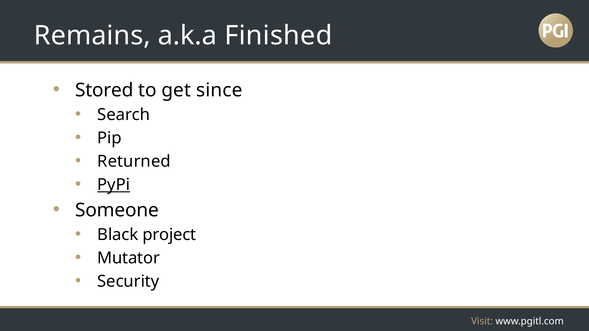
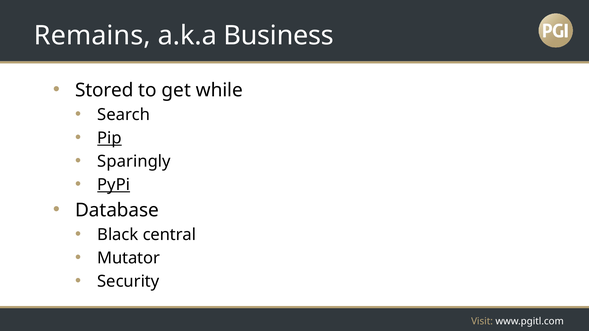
Finished: Finished -> Business (279, 36)
since: since -> while (219, 90)
Pip underline: none -> present (109, 138)
Returned: Returned -> Sparingly (134, 161)
Someone: Someone -> Database (117, 210)
project: project -> central (169, 235)
